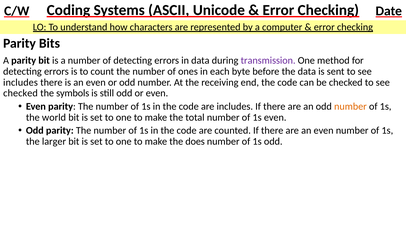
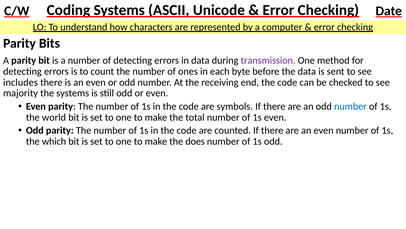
checked: checked -> majority (21, 93)
the symbols: symbols -> systems (73, 93)
are includes: includes -> symbols (235, 106)
number colour: orange -> blue (350, 106)
larger: larger -> which (54, 141)
